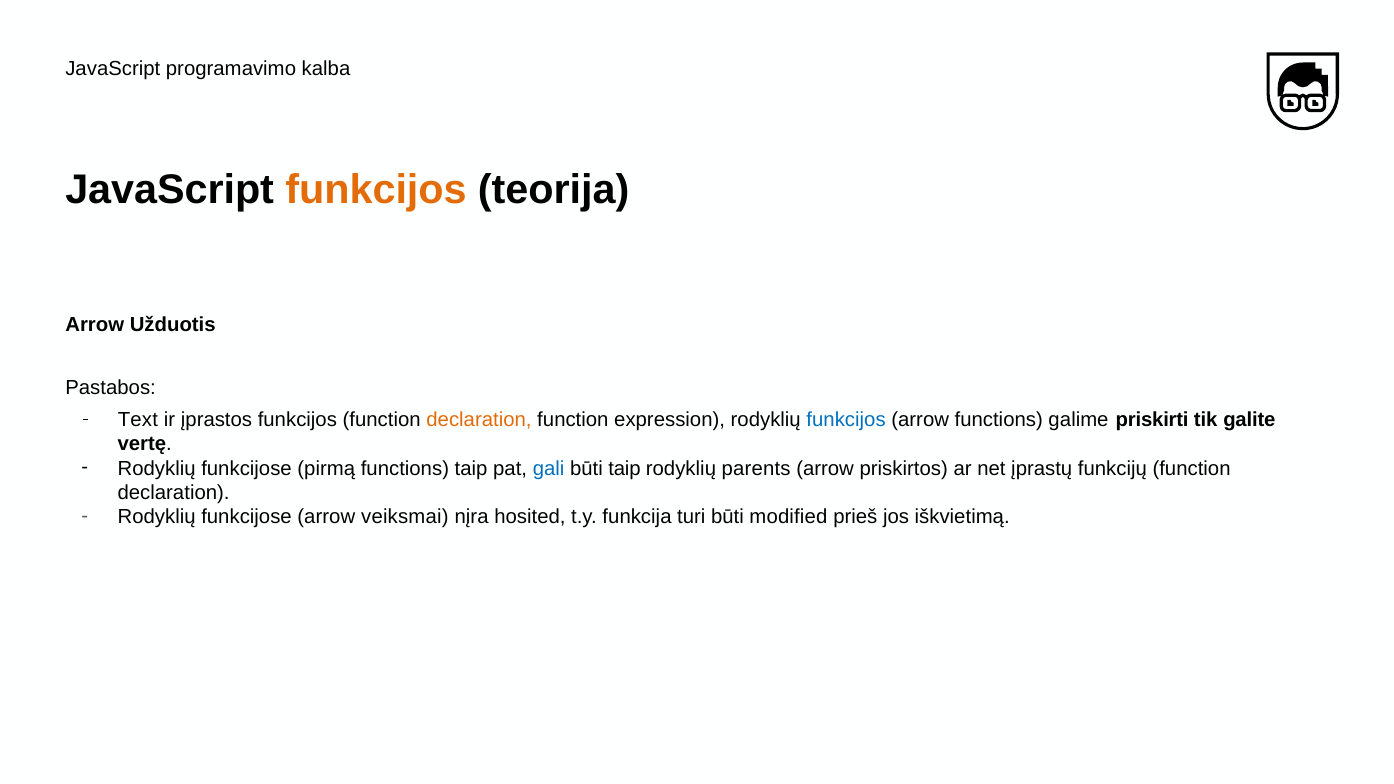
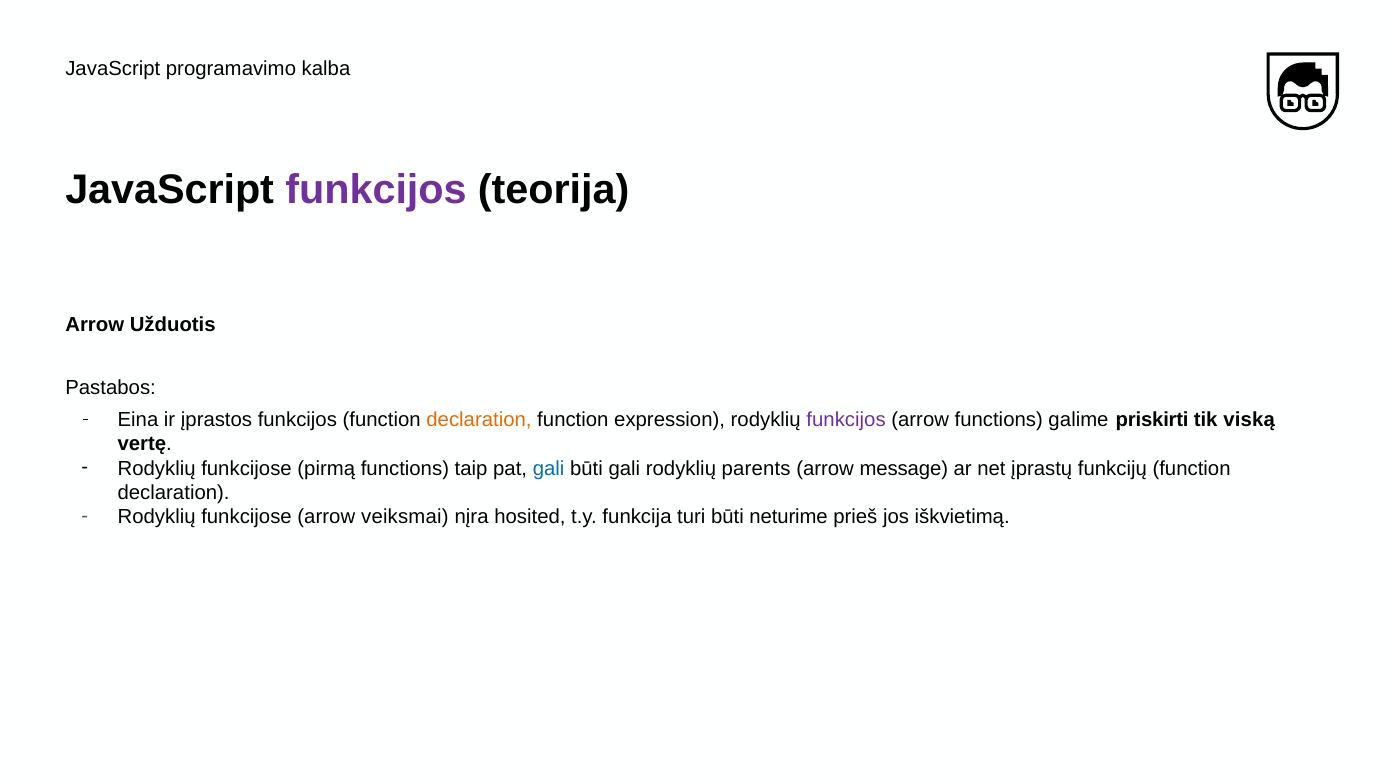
funkcijos colour: orange -> purple (376, 190)
Text: Text -> Eina (138, 419)
funkcijos colour: blue -> purple (846, 419)
galite: galite -> viską (1249, 419)
būti taip: taip -> gali (624, 468)
priskirtos: priskirtos -> message (904, 468)
modified: modified -> neturime (789, 517)
